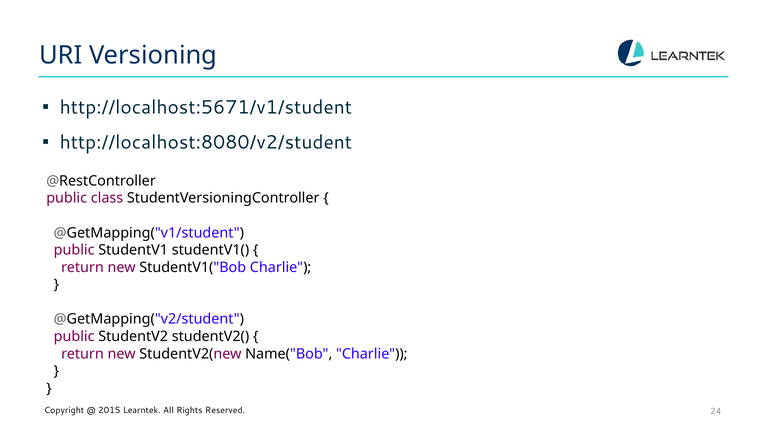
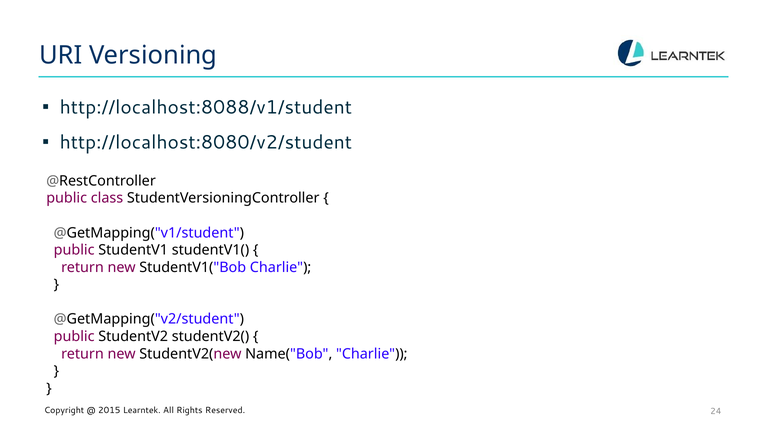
http://localhost:5671/v1/student: http://localhost:5671/v1/student -> http://localhost:8088/v1/student (206, 107)
